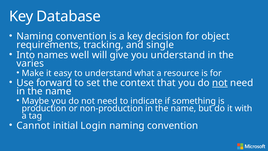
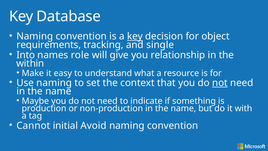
key underline: none -> present (135, 36)
well: well -> role (80, 55)
you understand: understand -> relationship (178, 55)
varies: varies -> within (30, 63)
Use forward: forward -> naming (54, 83)
Login: Login -> Avoid (94, 125)
